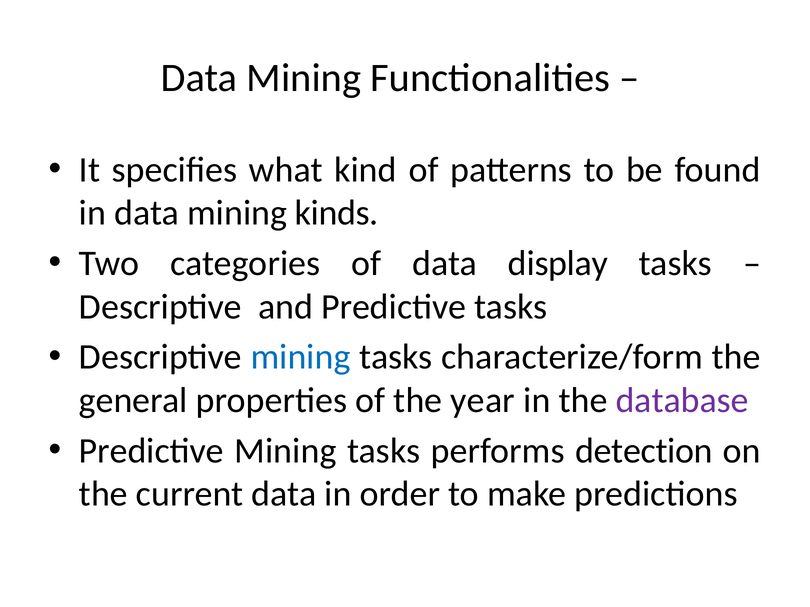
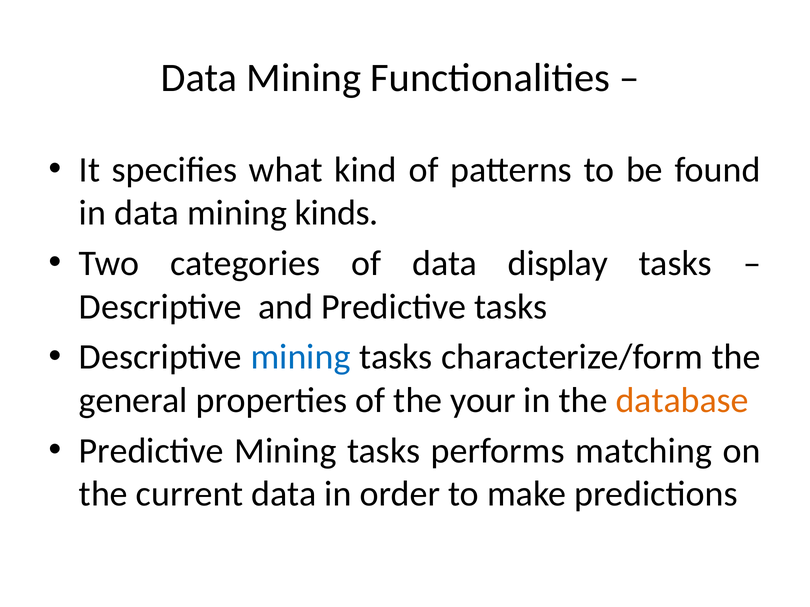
year: year -> your (483, 401)
database colour: purple -> orange (682, 401)
detection: detection -> matching (644, 451)
